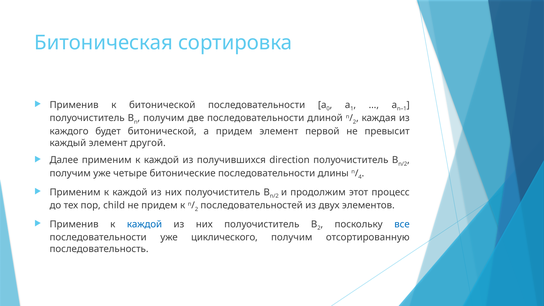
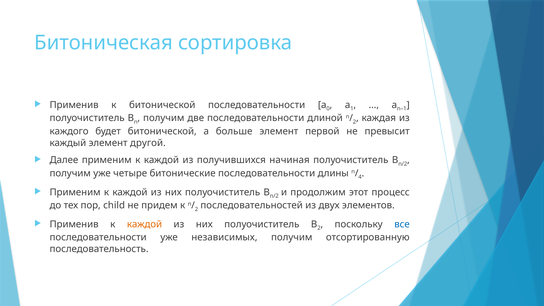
а придем: придем -> больше (234, 131)
direction: direction -> начиная (289, 160)
каждой colour: blue -> orange (144, 224)
циклического: циклического -> независимых (224, 237)
